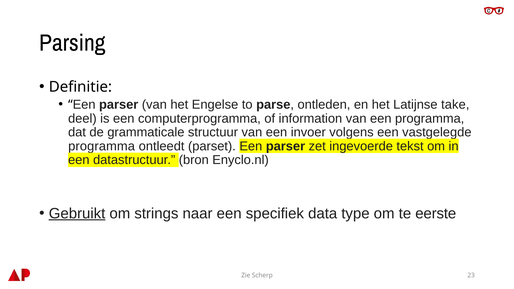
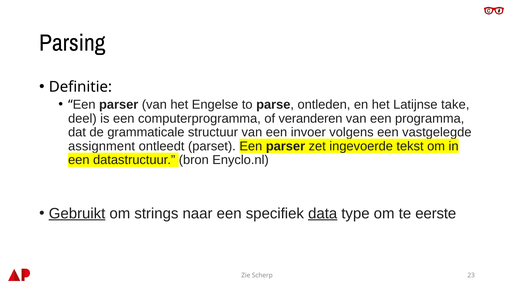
information: information -> veranderen (311, 118)
programma: programma -> assignment (102, 146)
data underline: none -> present (323, 214)
